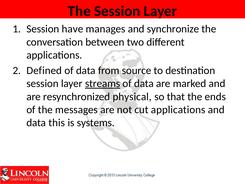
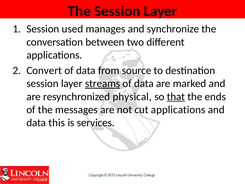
have: have -> used (73, 29)
Defined: Defined -> Convert (44, 70)
that underline: none -> present (176, 96)
systems: systems -> services (96, 123)
